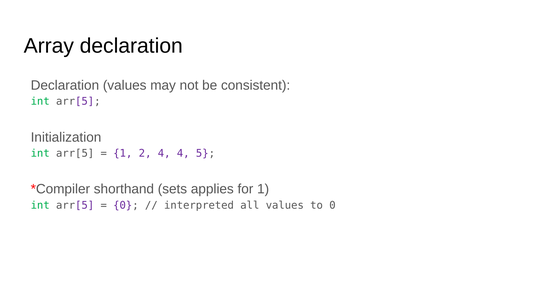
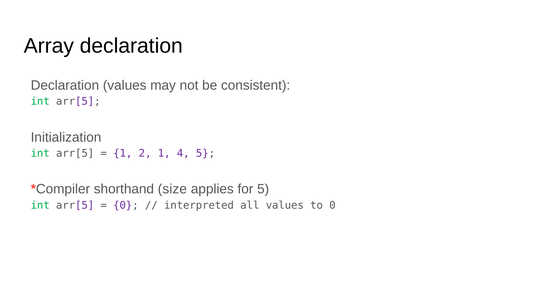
2 4: 4 -> 1 (164, 153)
sets: sets -> size (172, 189)
for 1: 1 -> 5 (263, 189)
